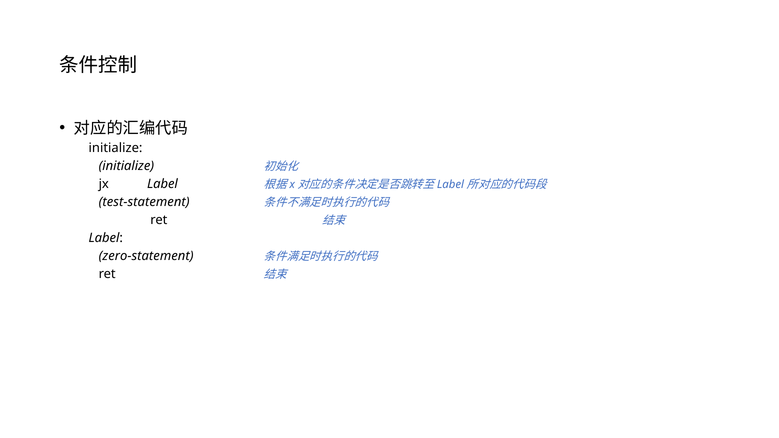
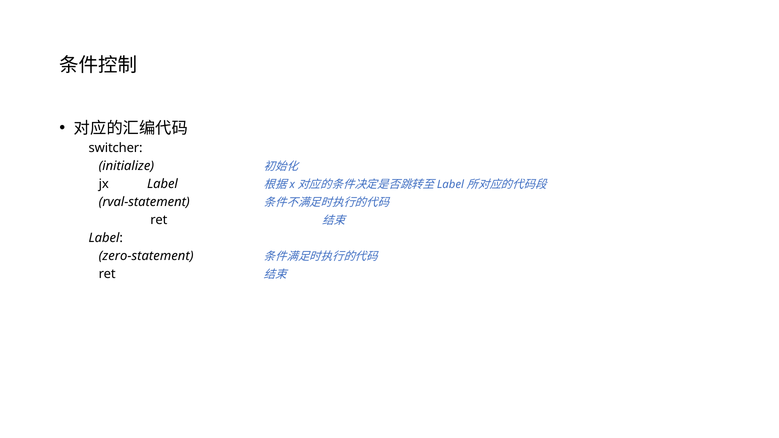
initialize: initialize -> switcher (116, 148)
test-statement: test-statement -> rval-statement (144, 202)
